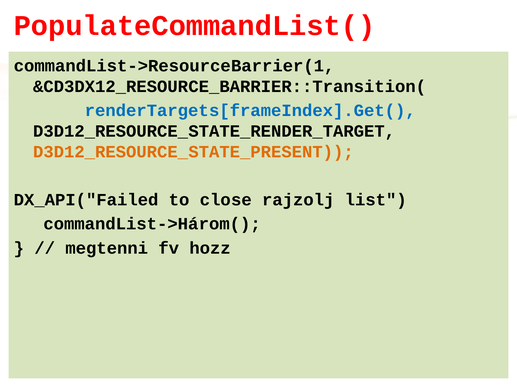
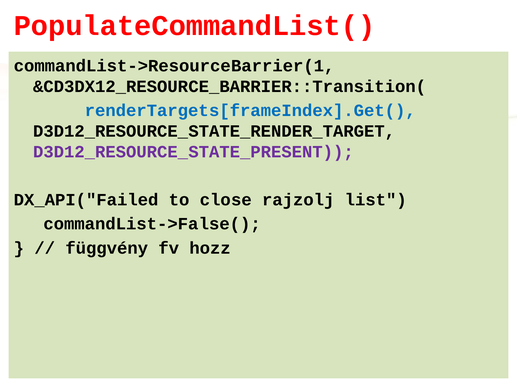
D3D12_RESOURCE_STATE_PRESENT colour: orange -> purple (194, 152)
commandList->Három(: commandList->Három( -> commandList->False( (152, 224)
megtenni: megtenni -> függvény (107, 248)
